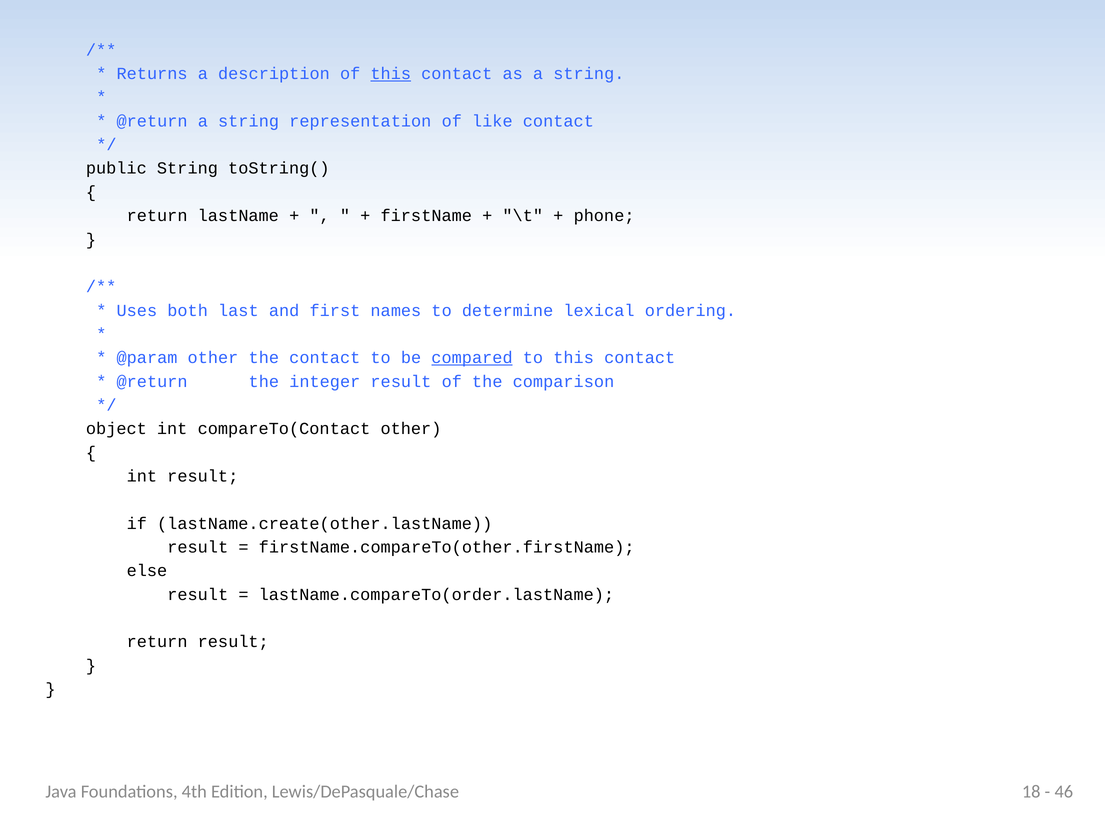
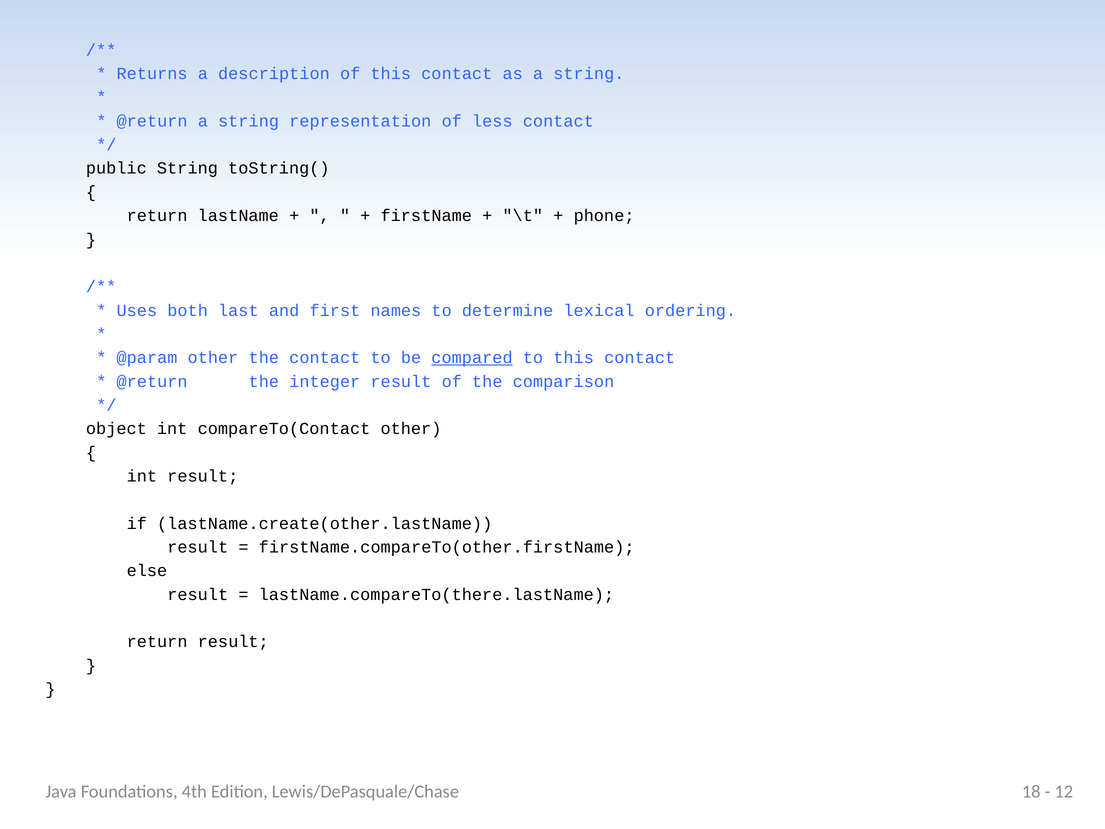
this underline: present -> none (391, 74)
like: like -> less (492, 121)
lastName.compareTo(order.lastName: lastName.compareTo(order.lastName -> lastName.compareTo(there.lastName (436, 594)
46: 46 -> 12 (1064, 791)
